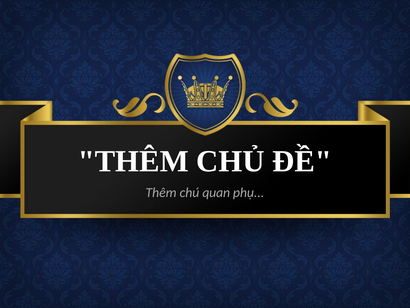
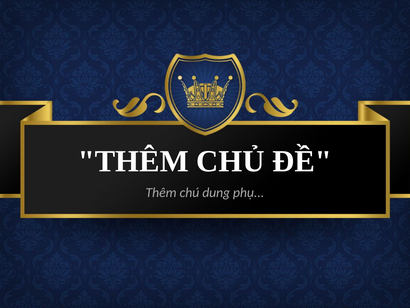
quan: quan -> dung (216, 192)
